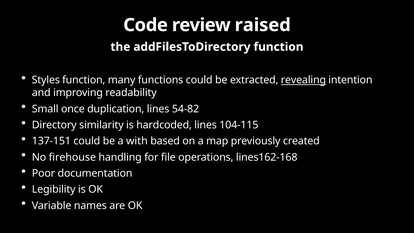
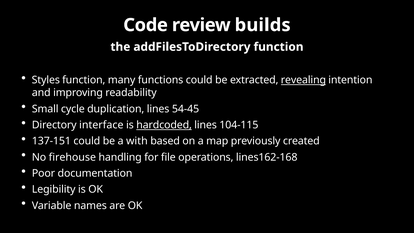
raised: raised -> builds (263, 25)
once: once -> cycle (73, 109)
54-82: 54-82 -> 54-45 (186, 109)
similarity: similarity -> interface (101, 125)
hardcoded underline: none -> present (164, 125)
